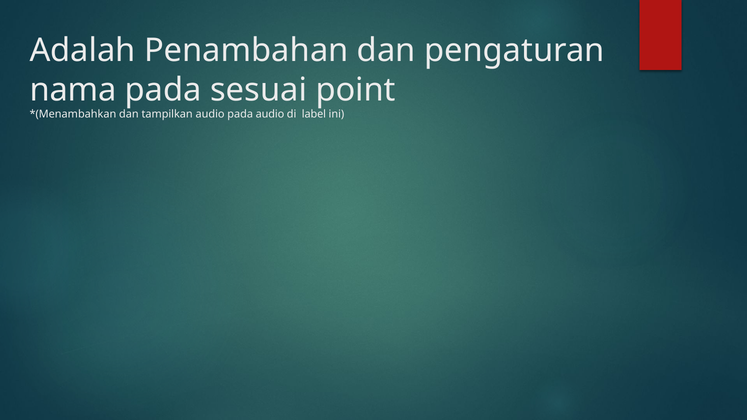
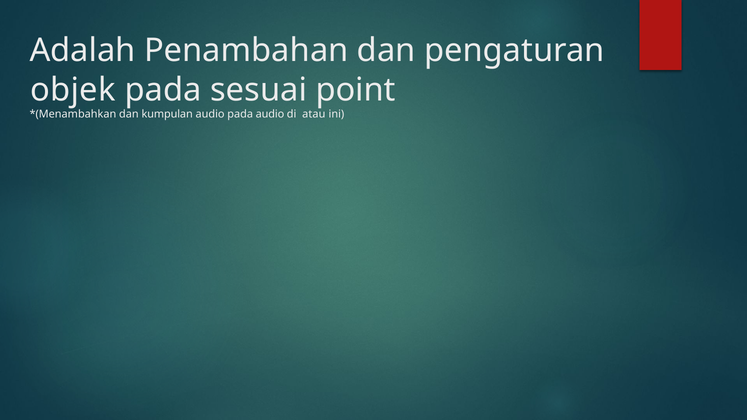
nama: nama -> objek (73, 90)
tampilkan: tampilkan -> kumpulan (167, 114)
label: label -> atau (314, 114)
